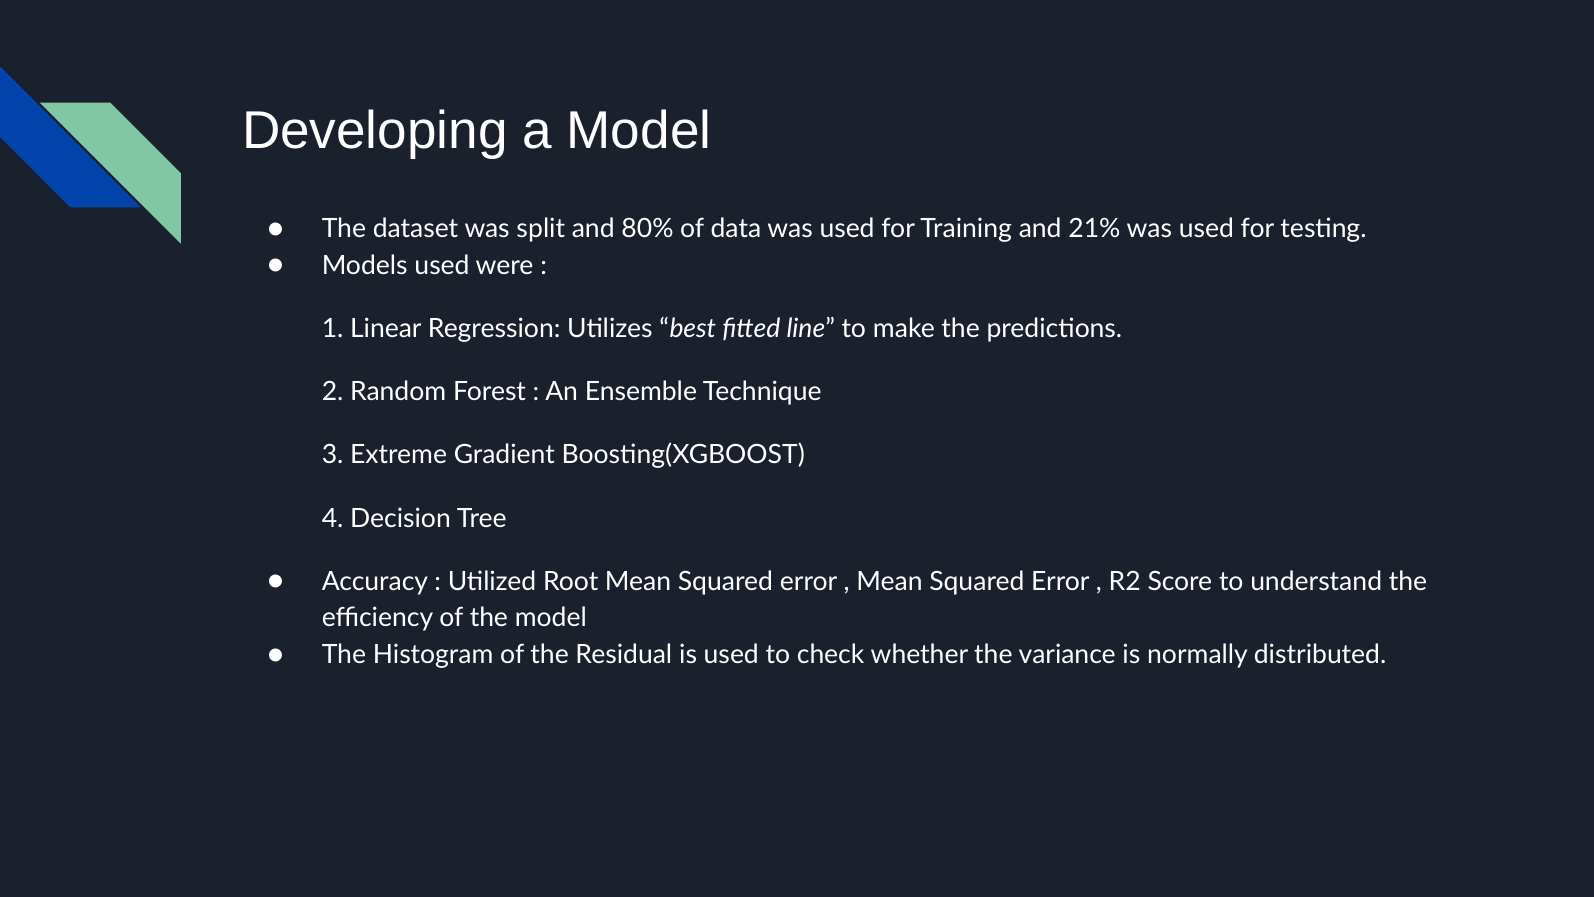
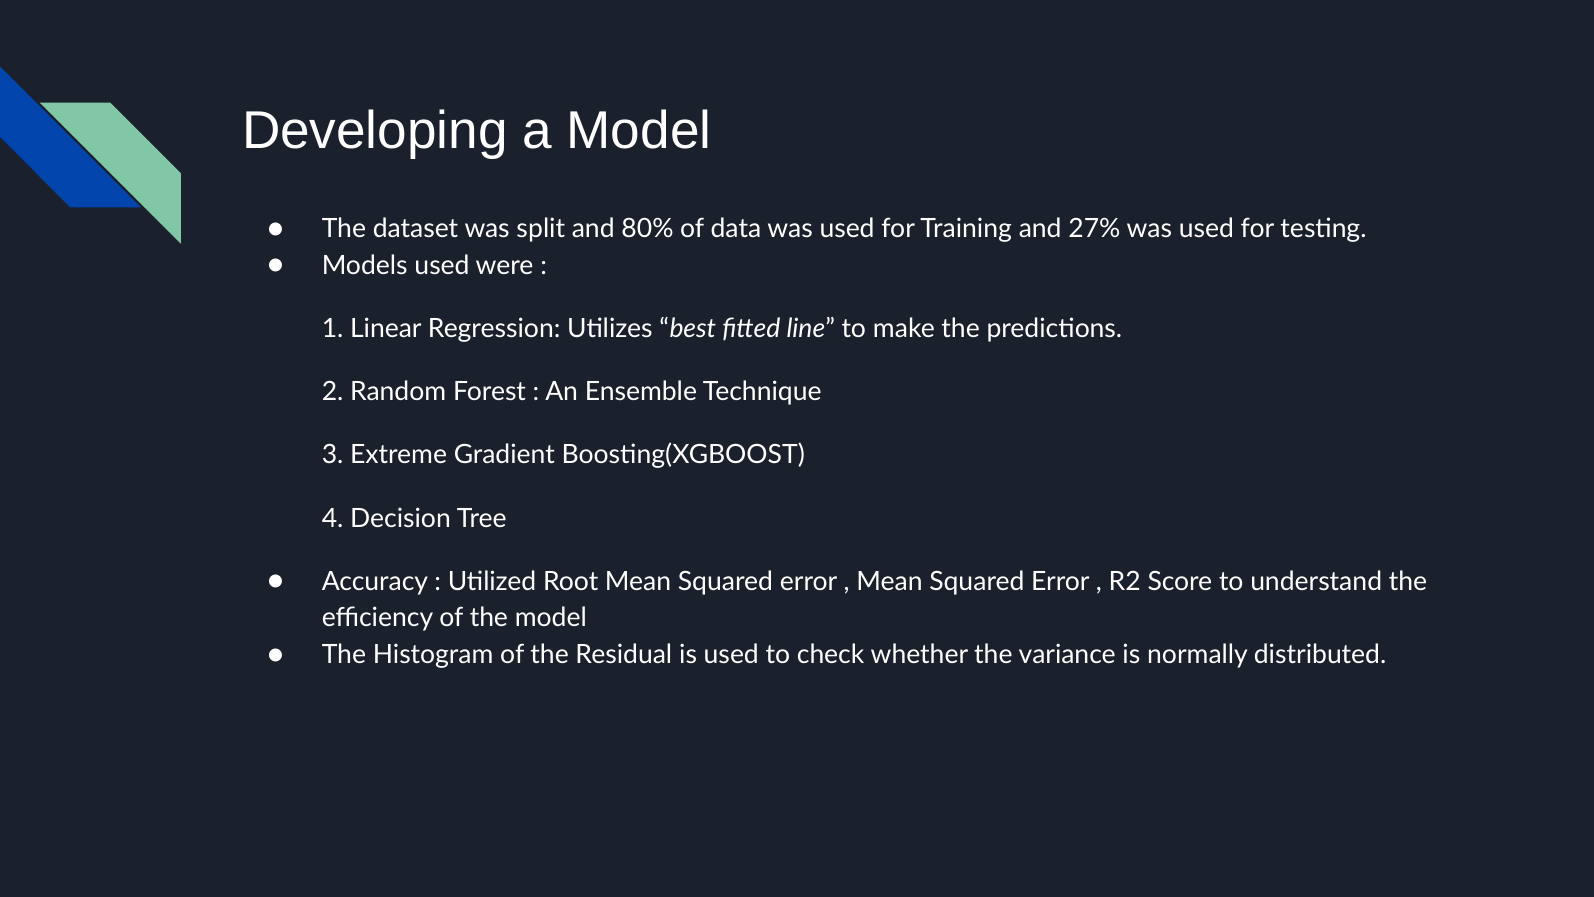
21%: 21% -> 27% (1094, 229)
